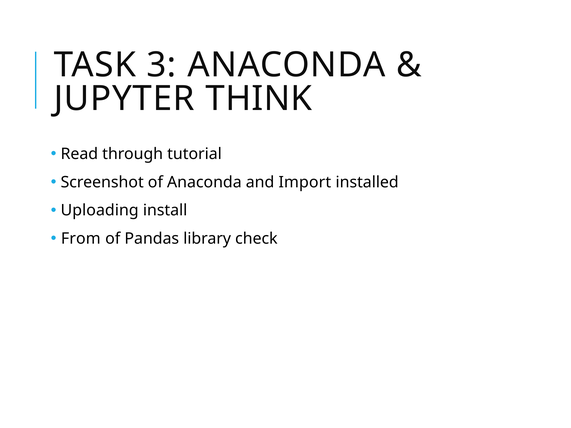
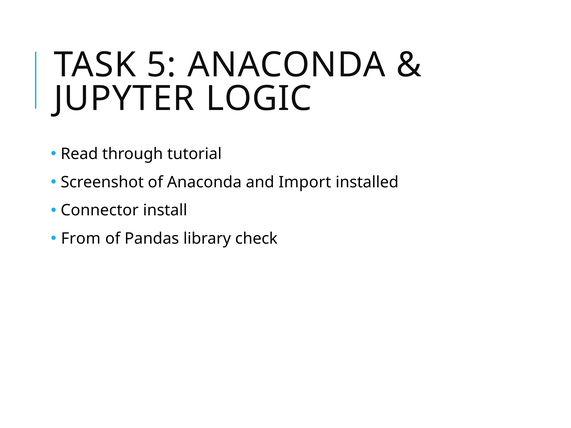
3: 3 -> 5 (161, 65)
THINK: THINK -> LOGIC (259, 99)
Uploading: Uploading -> Connector (100, 211)
